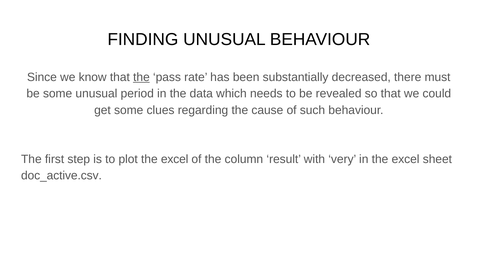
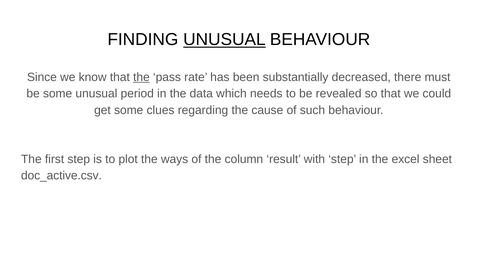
UNUSUAL underline: none -> present (224, 40)
plot the excel: excel -> ways (175, 159)
with very: very -> step (342, 159)
